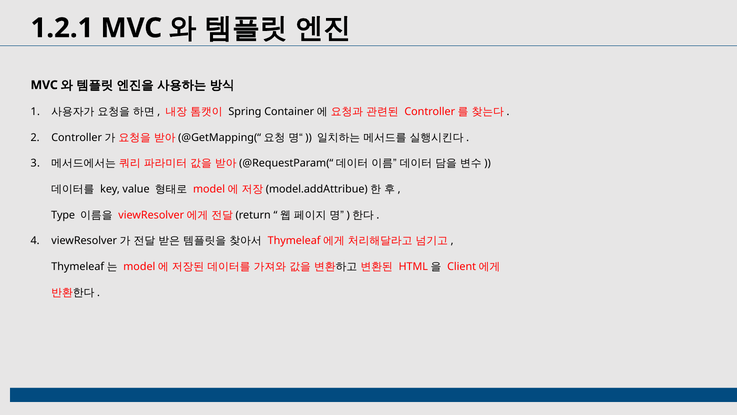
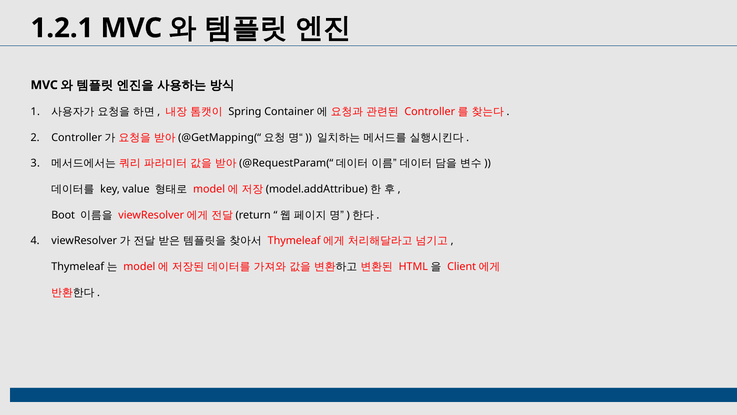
Type: Type -> Boot (63, 215)
